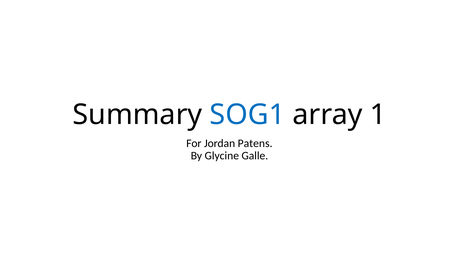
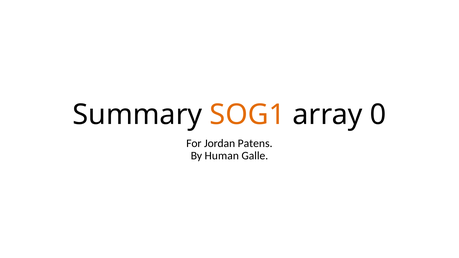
SOG1 colour: blue -> orange (247, 115)
1: 1 -> 0 (378, 115)
Glycine: Glycine -> Human (222, 156)
